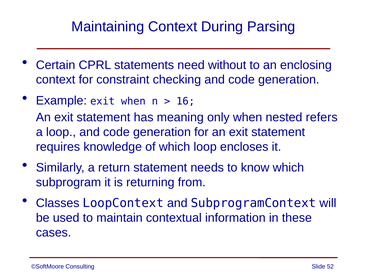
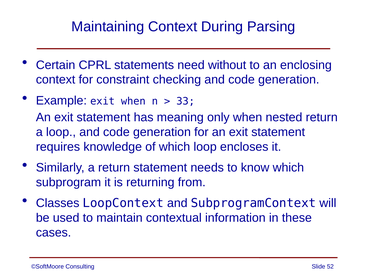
16: 16 -> 33 (186, 101)
nested refers: refers -> return (322, 117)
